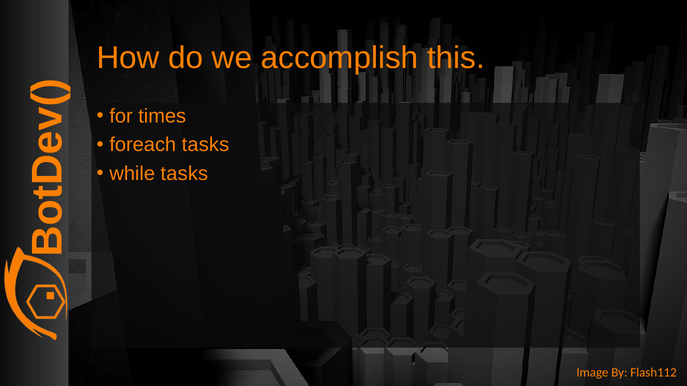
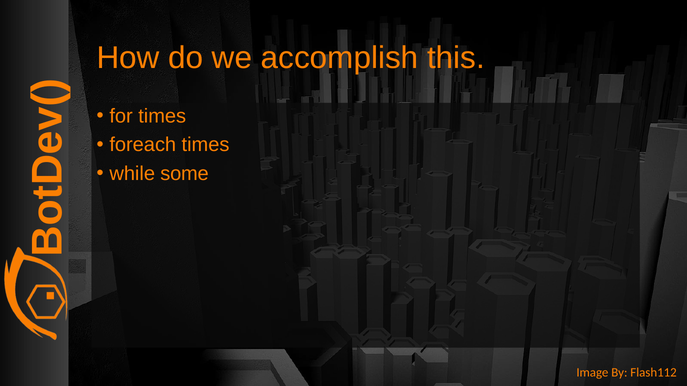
foreach tasks: tasks -> times (206, 145)
while tasks: tasks -> some (185, 174)
